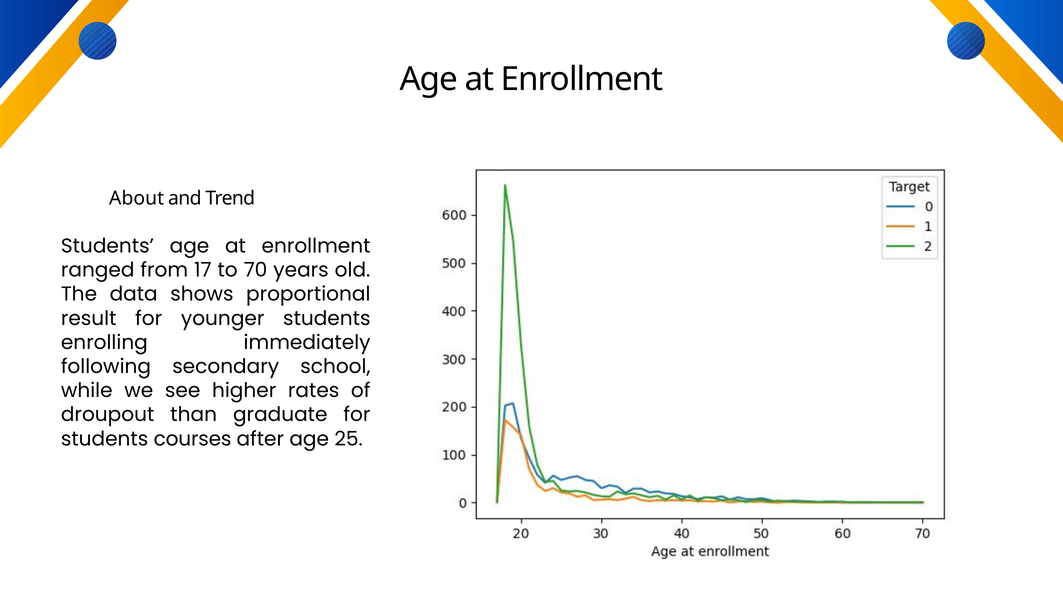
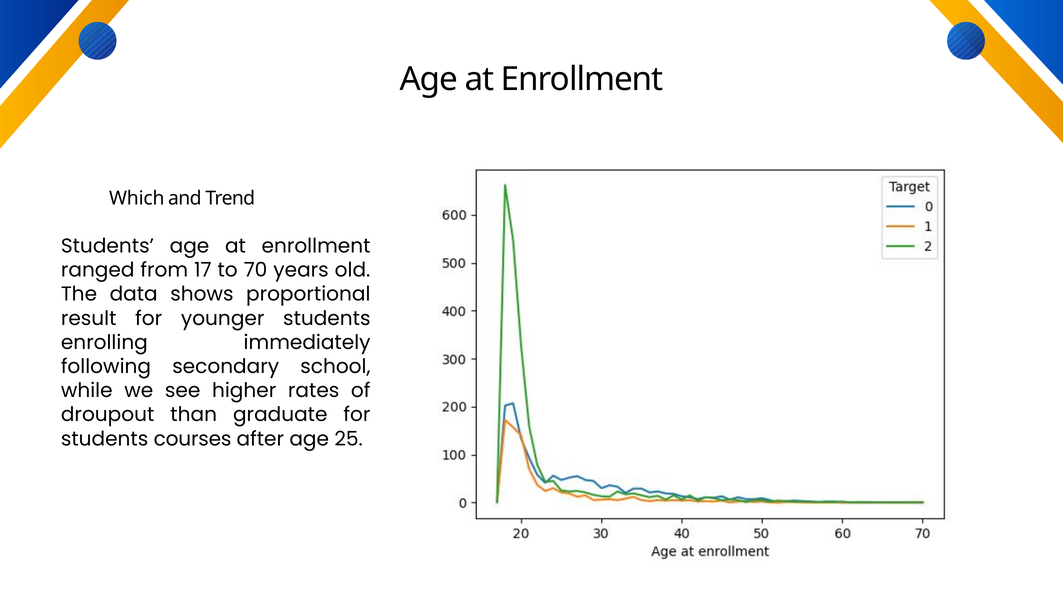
About: About -> Which (137, 198)
